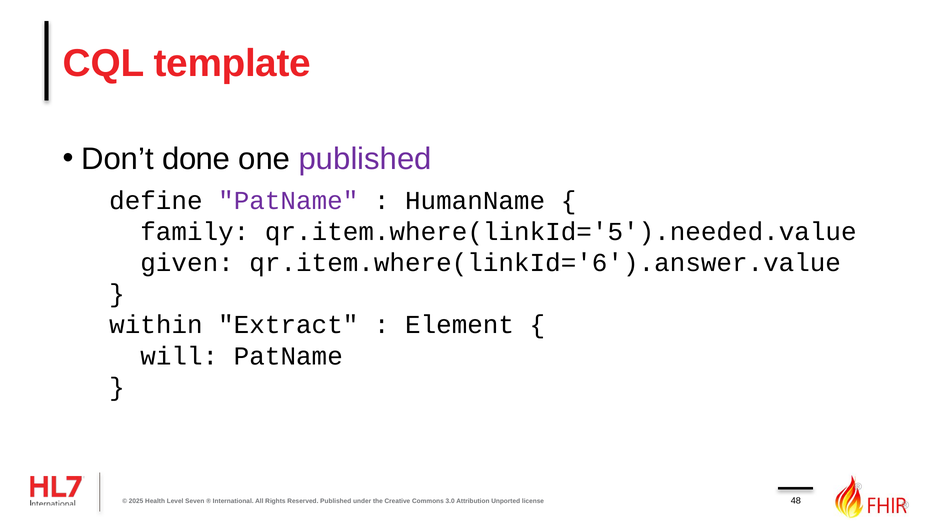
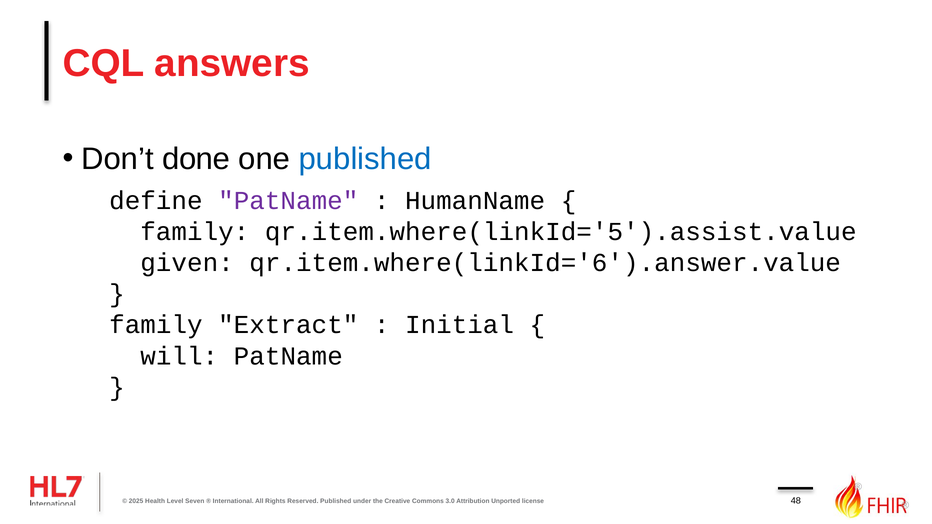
template: template -> answers (232, 64)
published colour: purple -> blue (365, 159)
qr.item.where(linkId='5').needed.value: qr.item.where(linkId='5').needed.value -> qr.item.where(linkId='5').assist.value (561, 232)
within: within -> family (156, 325)
Element: Element -> Initial (460, 325)
